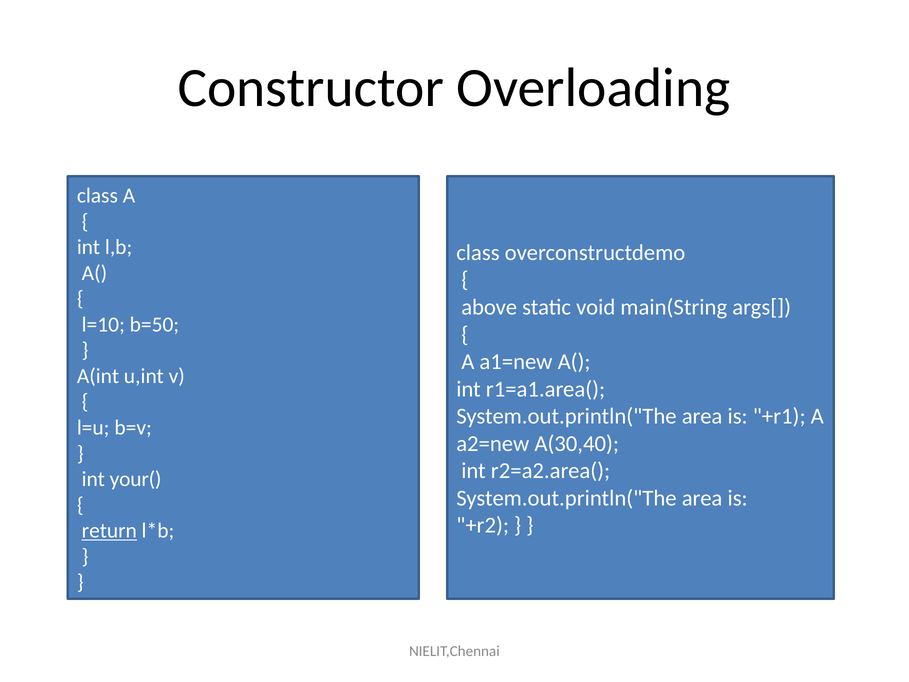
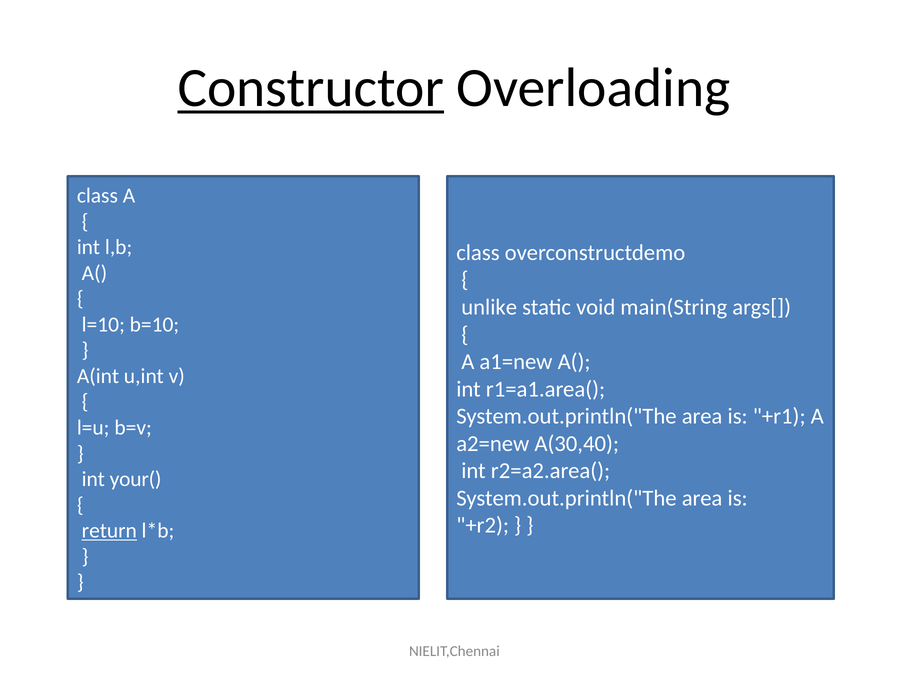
Constructor underline: none -> present (311, 88)
above: above -> unlike (489, 307)
b=50: b=50 -> b=10 (154, 324)
